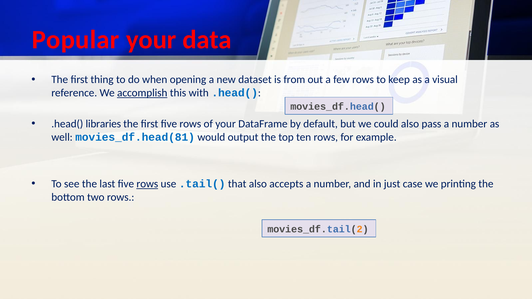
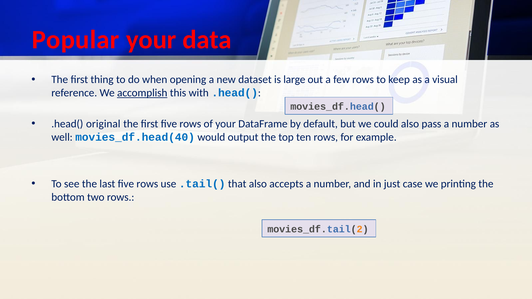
from: from -> large (294, 80)
libraries: libraries -> original (103, 124)
movies_df.head(81: movies_df.head(81 -> movies_df.head(40 (135, 137)
rows underline: present -> none (147, 184)
